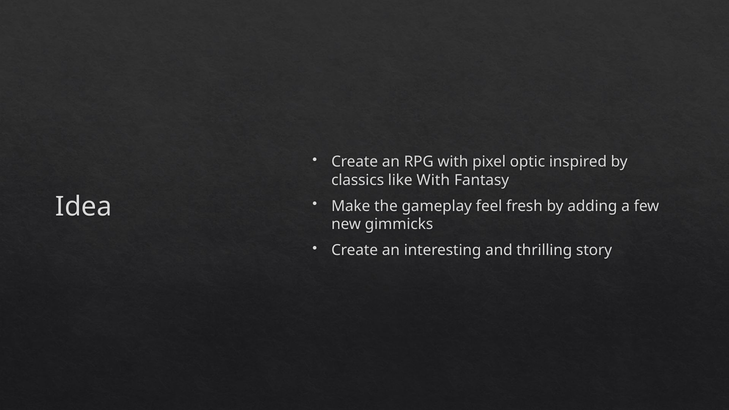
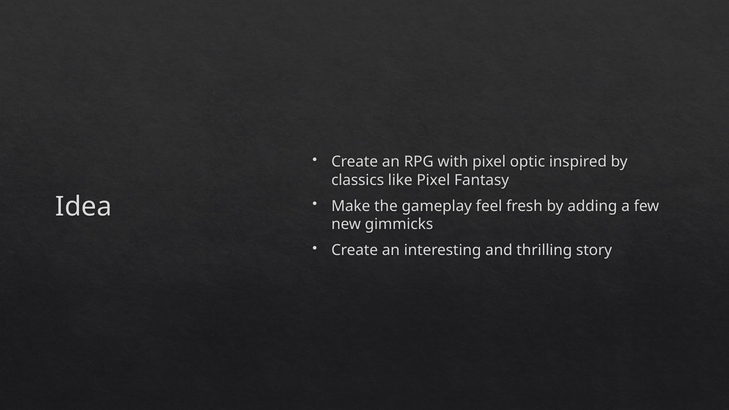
like With: With -> Pixel (433, 180)
